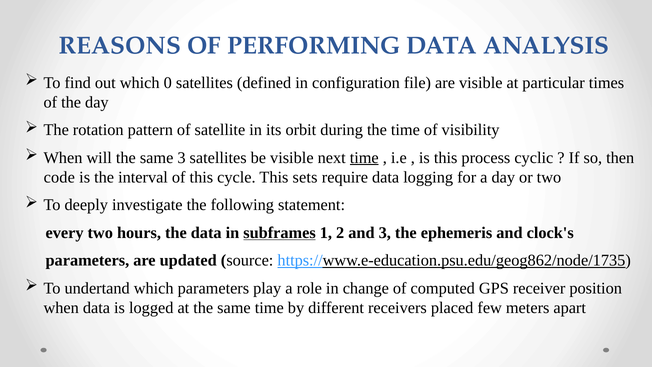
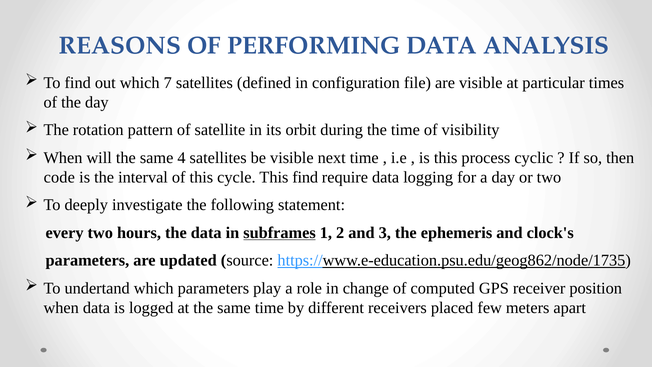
0: 0 -> 7 (168, 83)
same 3: 3 -> 4 (181, 158)
time underline: present -> none (364, 158)
This sets: sets -> find (305, 177)
